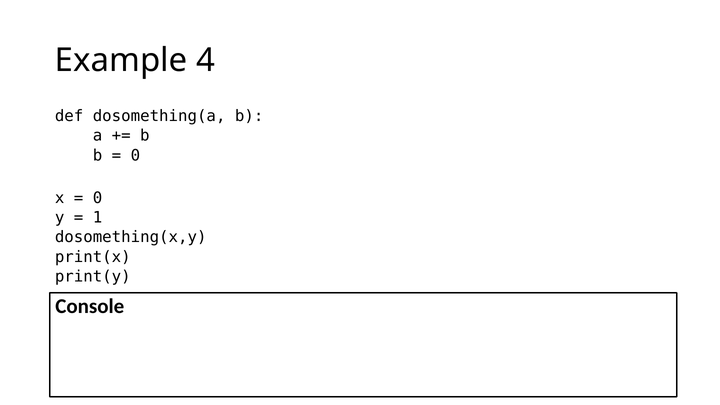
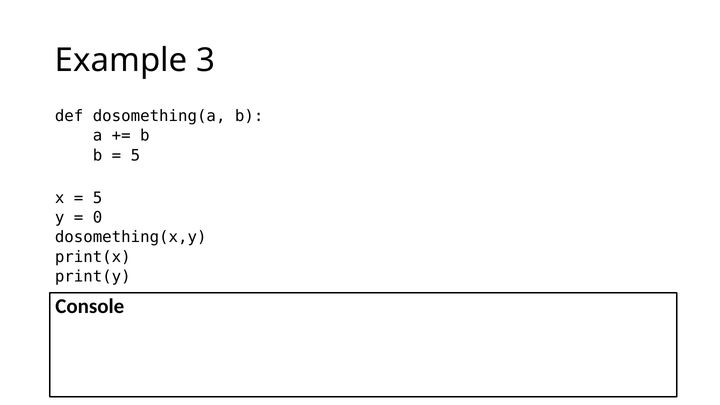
4: 4 -> 3 (205, 60)
0: 0 -> 5 (135, 155)
0: 0 -> 5 (98, 198)
1: 1 -> 0 (98, 218)
